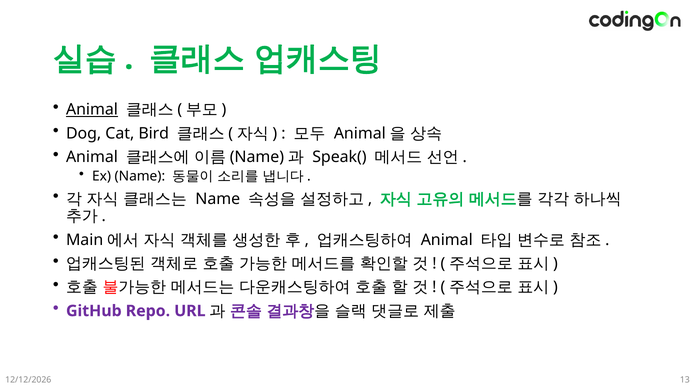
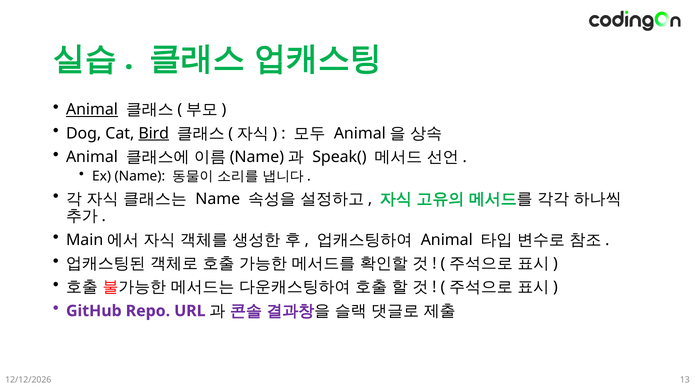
Bird underline: none -> present (154, 133)
